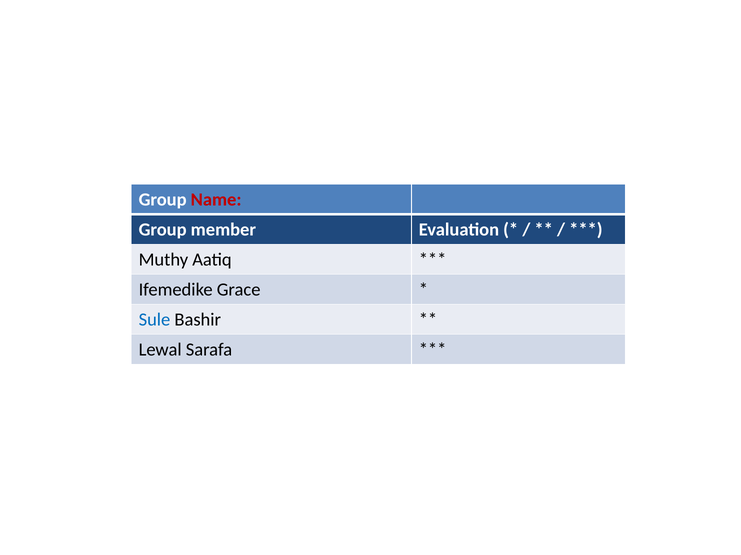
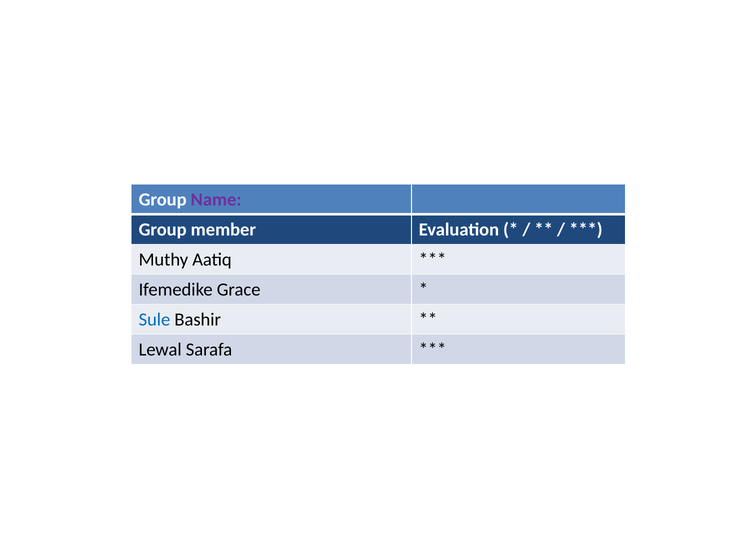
Name colour: red -> purple (216, 200)
